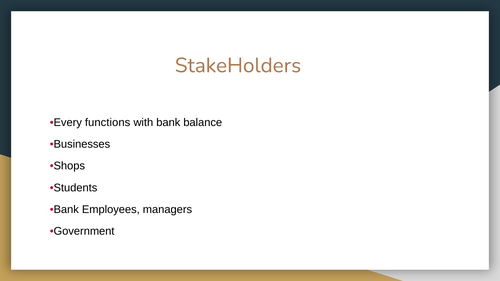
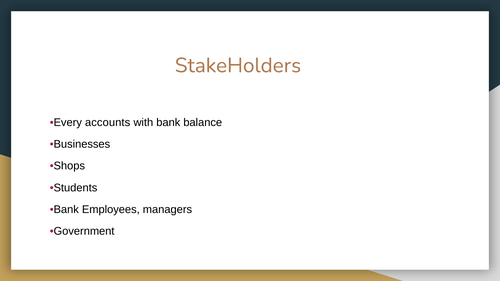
functions: functions -> accounts (108, 123)
